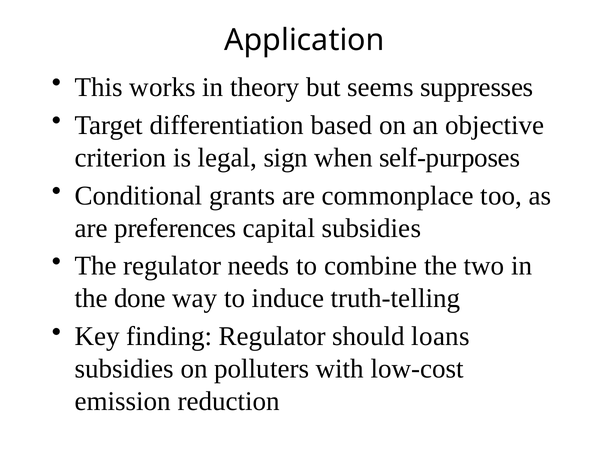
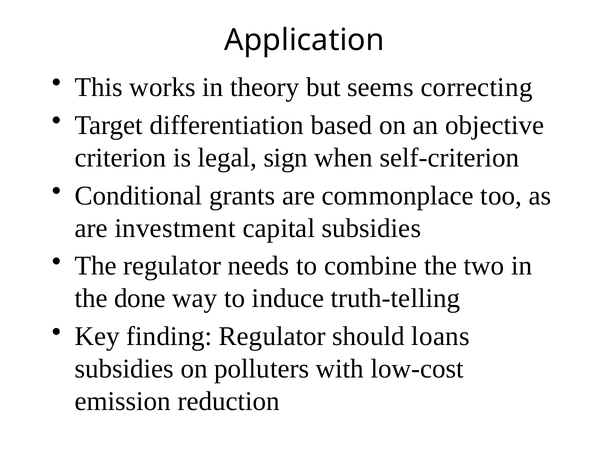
suppresses: suppresses -> correcting (477, 87)
self-purposes: self-purposes -> self-criterion (450, 158)
preferences: preferences -> investment (175, 228)
